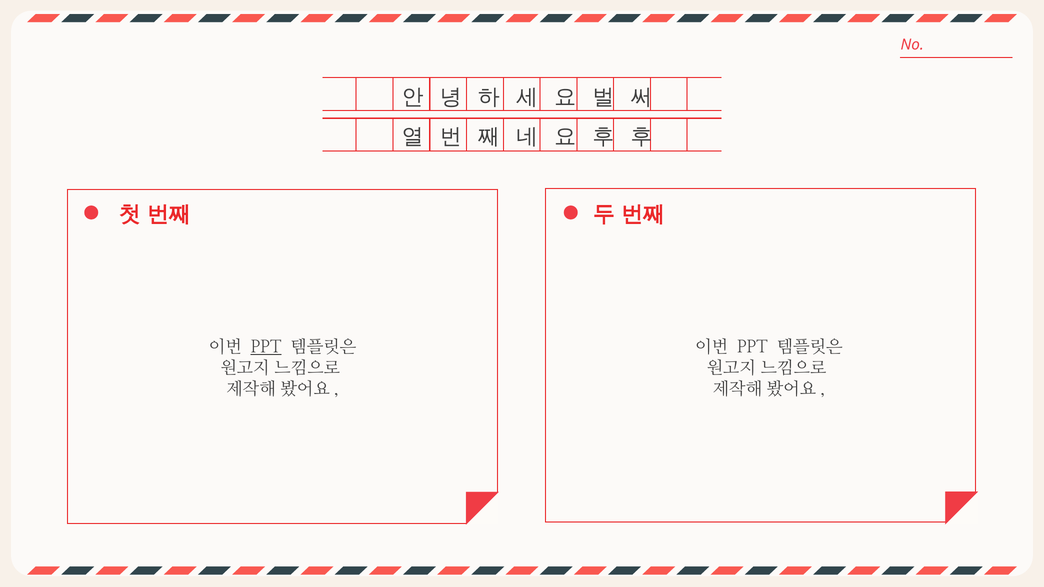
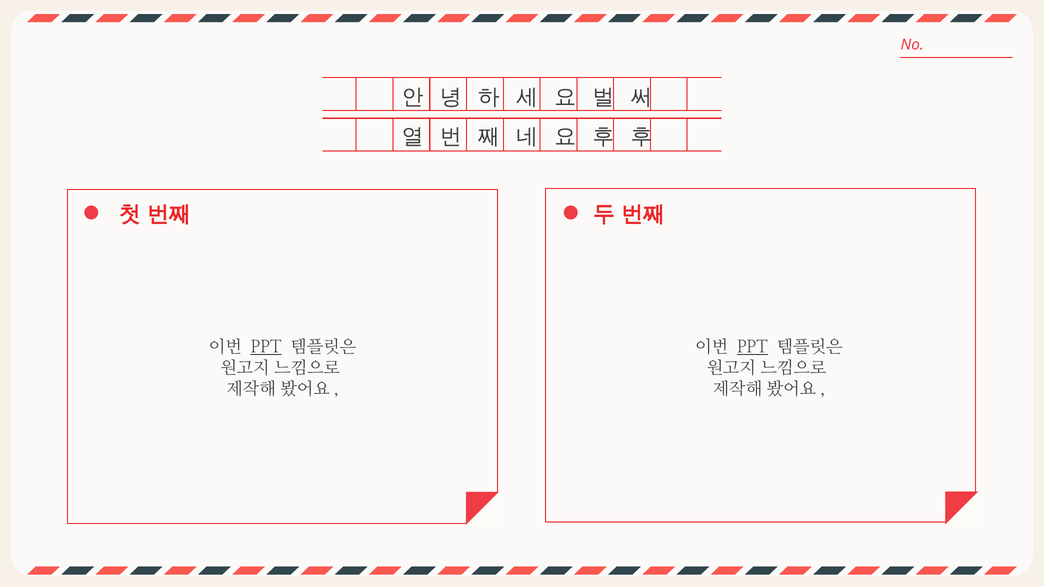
PPT underline: none -> present (752, 347)
